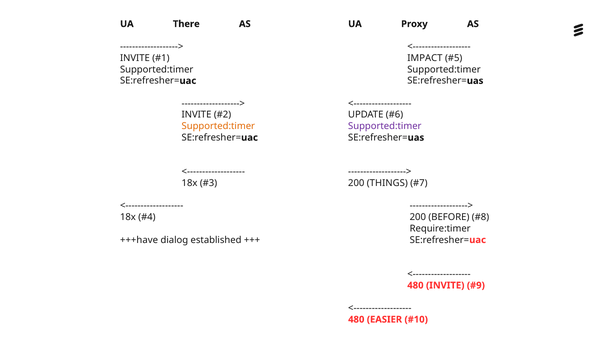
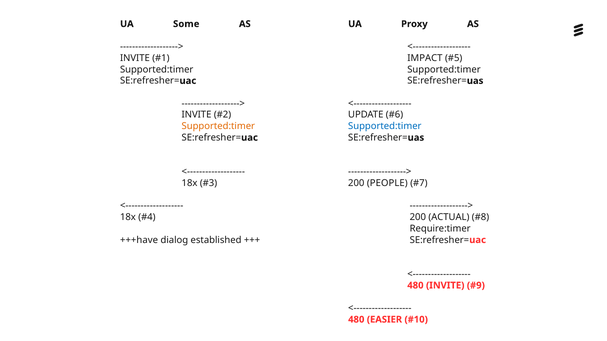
There: There -> Some (186, 24)
Supported:timer colour: purple -> blue (385, 126)
THINGS: THINGS -> PEOPLE (387, 183)
BEFORE: BEFORE -> ACTUAL (449, 217)
